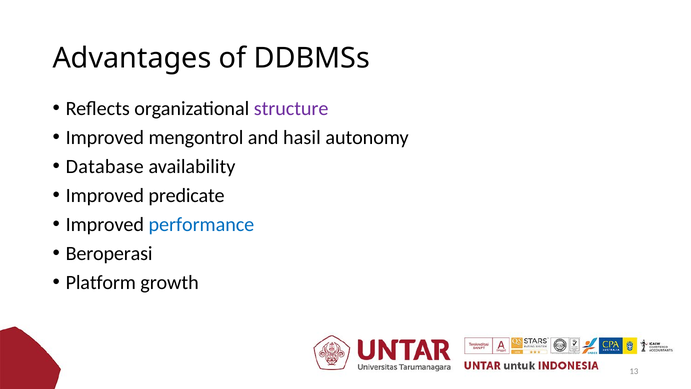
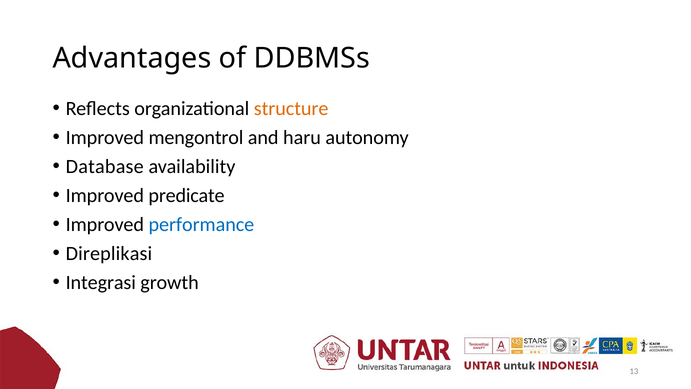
structure colour: purple -> orange (291, 108)
hasil: hasil -> haru (302, 137)
Beroperasi: Beroperasi -> Direplikasi (109, 253)
Platform: Platform -> Integrasi (101, 282)
